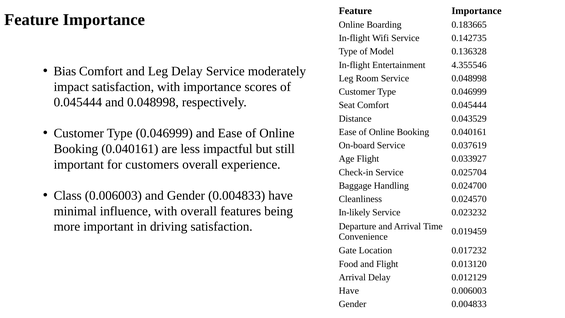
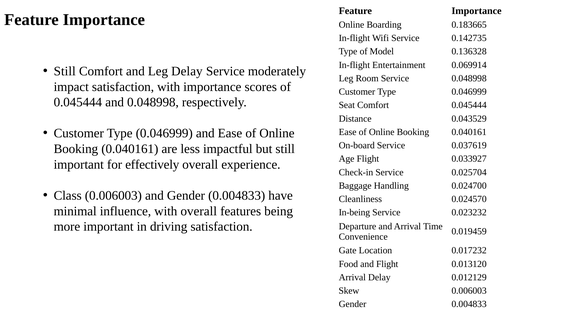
4.355546: 4.355546 -> 0.069914 (469, 65)
Bias: Bias -> Still (65, 71)
customers: customers -> effectively (152, 164)
In-likely: In-likely -> In-being (354, 212)
Have: Have -> Skew (349, 291)
